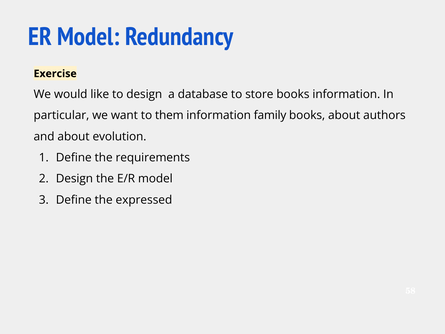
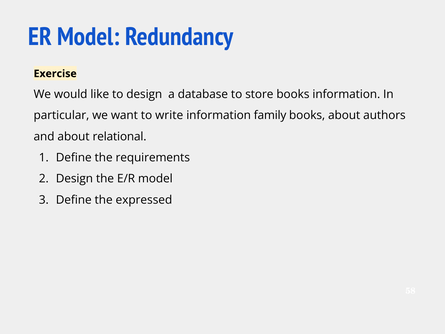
them: them -> write (169, 115)
evolution: evolution -> relational (120, 136)
